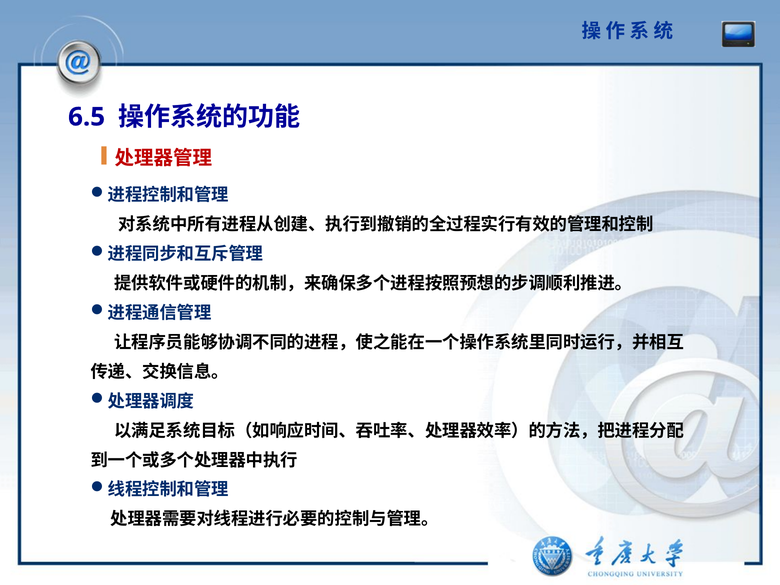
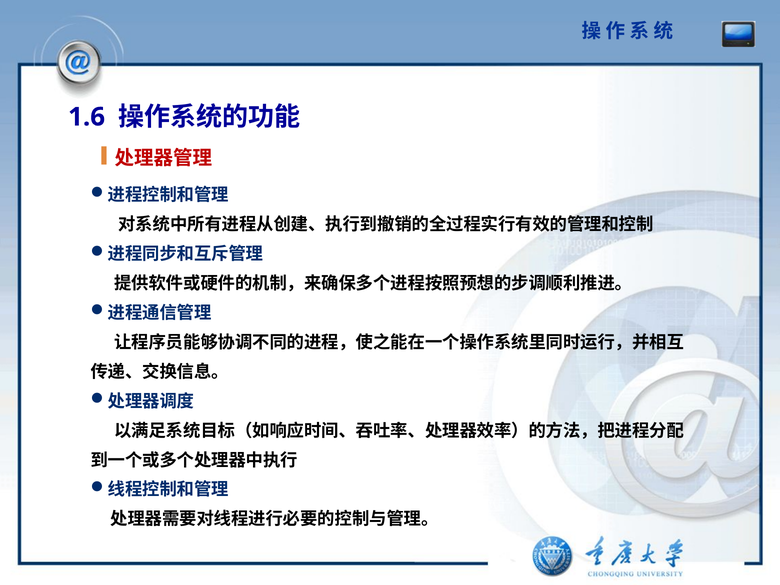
6.5: 6.5 -> 1.6 (87, 117)
